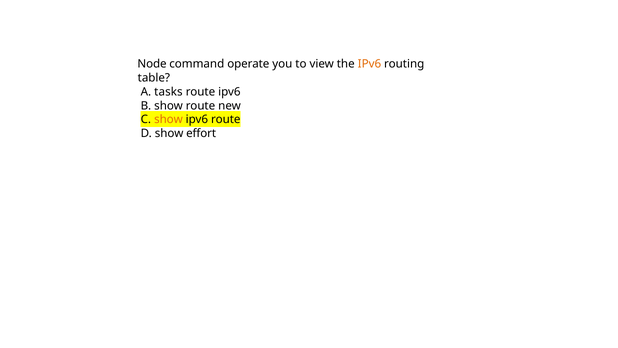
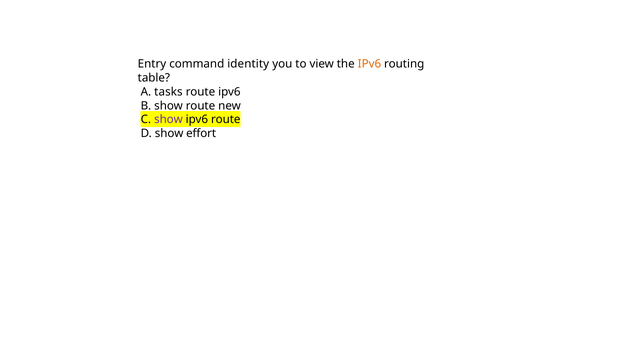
Node: Node -> Entry (152, 64)
operate: operate -> identity (248, 64)
show colour: orange -> purple (168, 119)
